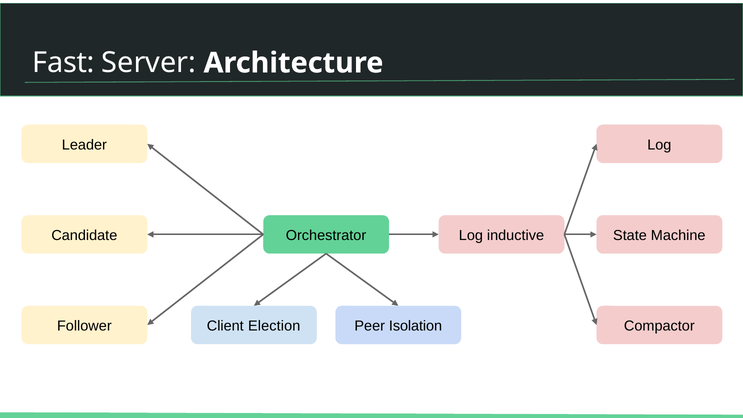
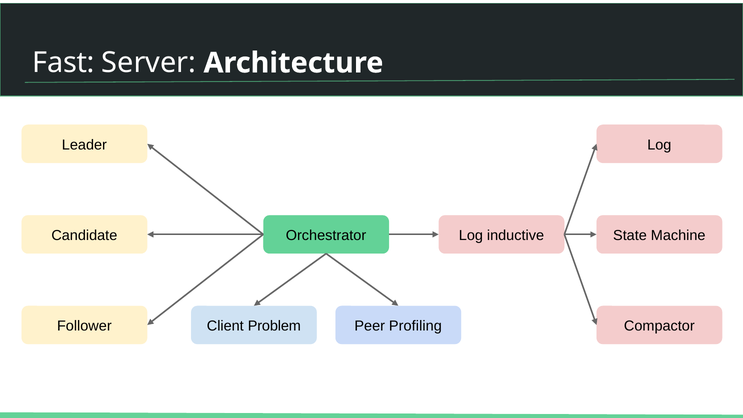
Election: Election -> Problem (274, 326)
Isolation: Isolation -> Profiling (415, 326)
